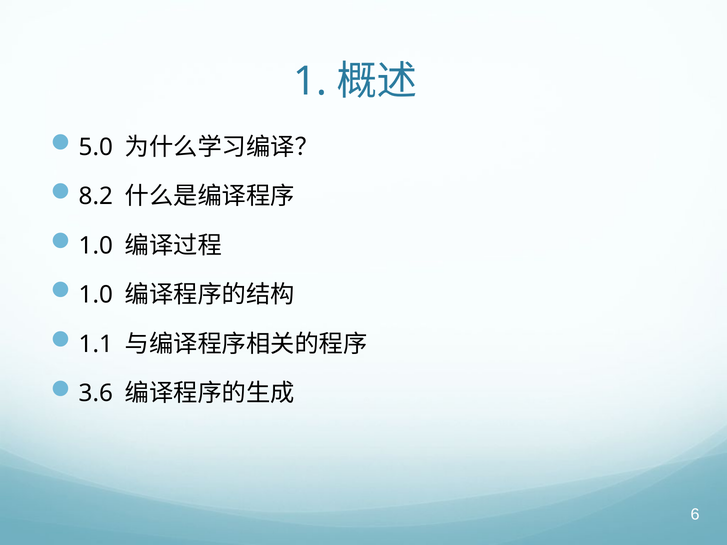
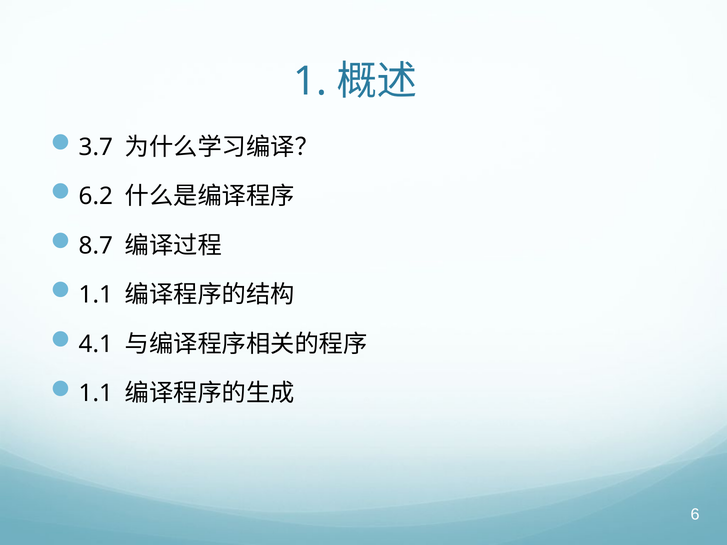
5.0: 5.0 -> 3.7 (96, 147)
8.2: 8.2 -> 6.2 (96, 196)
1.0: 1.0 -> 8.7 (96, 246)
1.0: 1.0 -> 1.1 (96, 295)
1.1: 1.1 -> 4.1 (96, 344)
3.6: 3.6 -> 1.1 (96, 394)
